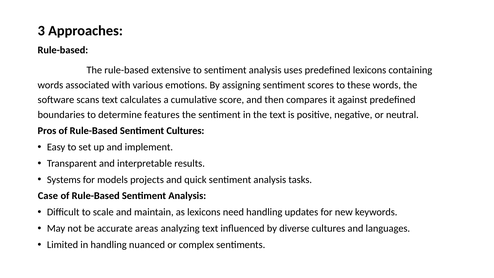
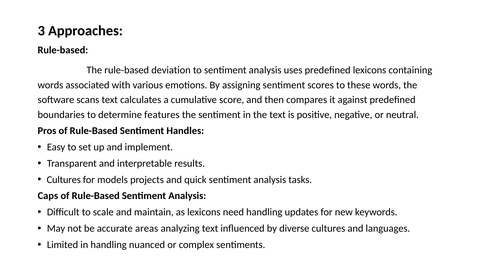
extensive: extensive -> deviation (171, 70)
Sentiment Cultures: Cultures -> Handles (185, 131)
Systems: Systems -> Cultures (64, 180)
Case: Case -> Caps (48, 196)
